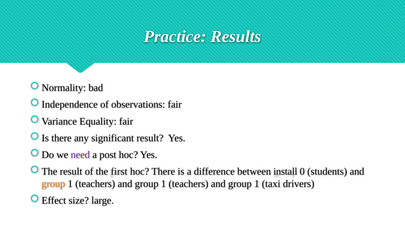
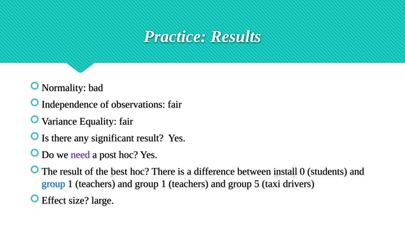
first: first -> best (119, 171)
group colour: orange -> blue (53, 184)
1: 1 -> 5 (257, 184)
